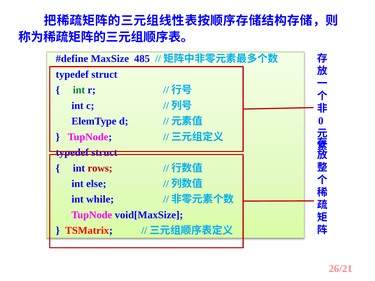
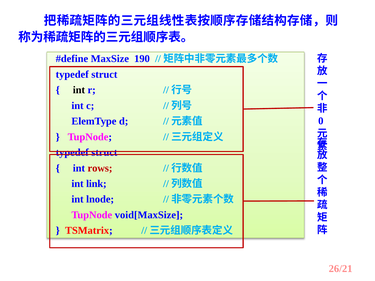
485: 485 -> 190 (142, 59)
int colour: green -> black (79, 90)
else: else -> link (96, 184)
while: while -> lnode (100, 199)
